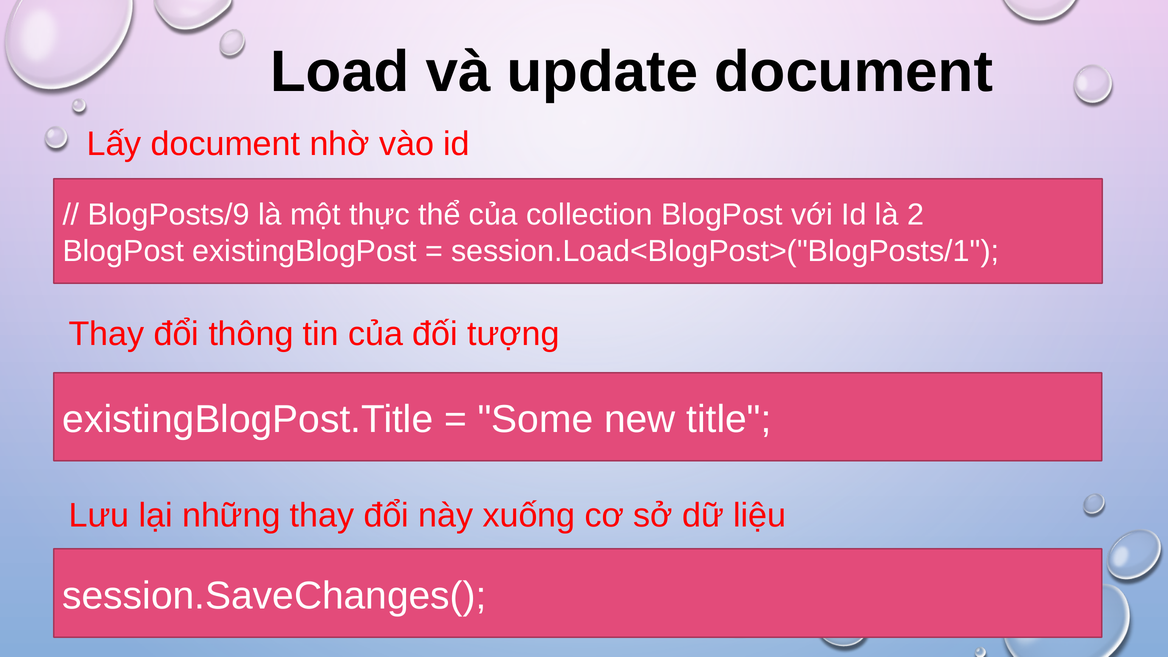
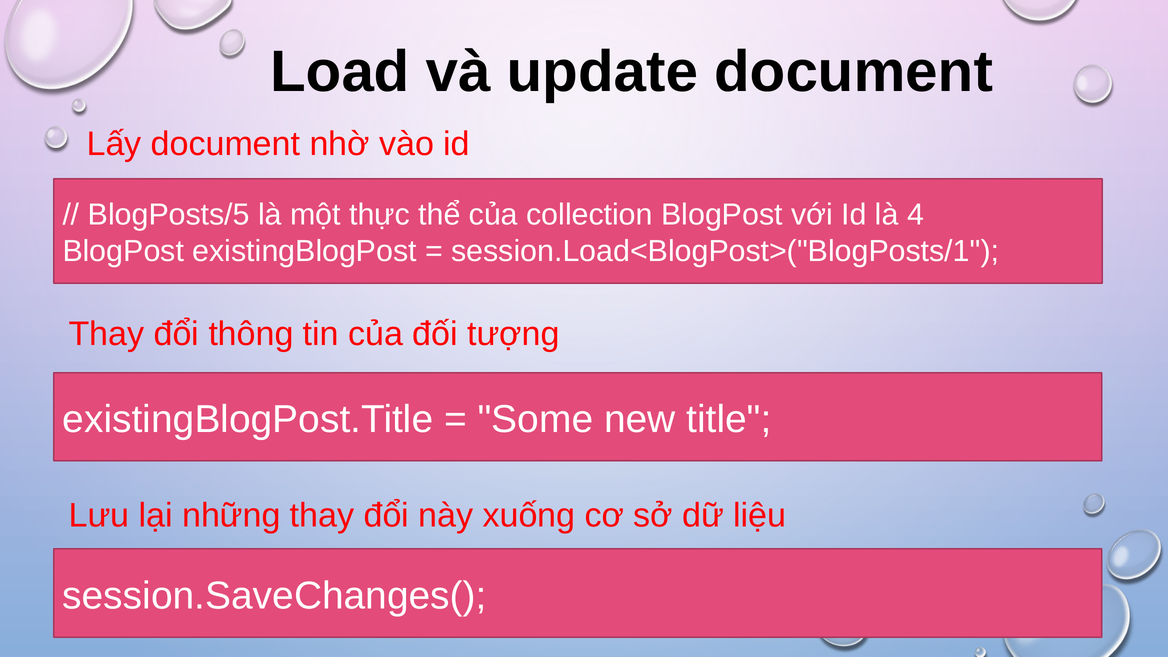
BlogPosts/9: BlogPosts/9 -> BlogPosts/5 (169, 215)
2: 2 -> 4 (915, 215)
